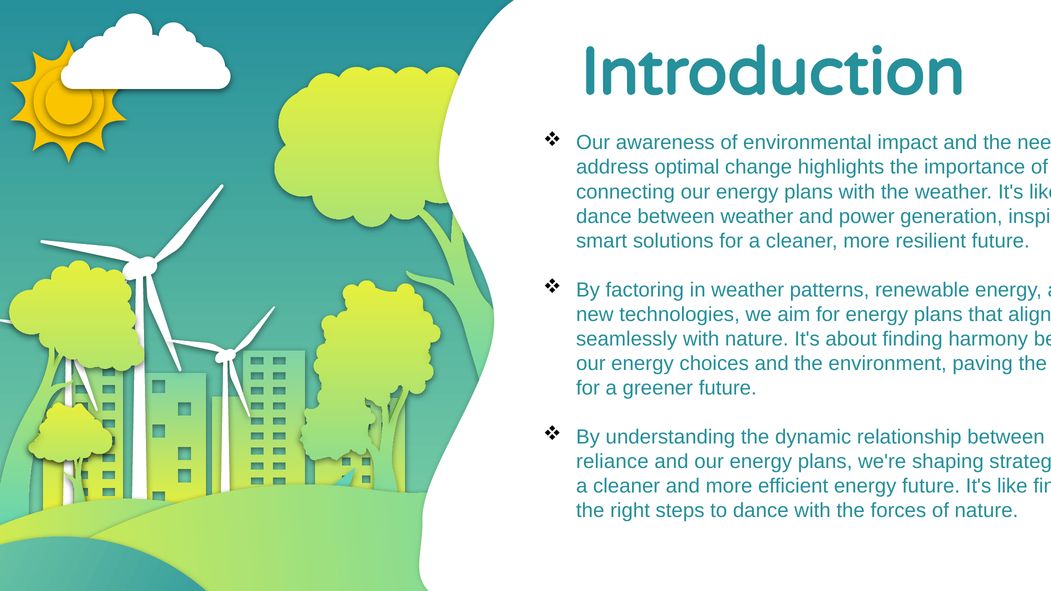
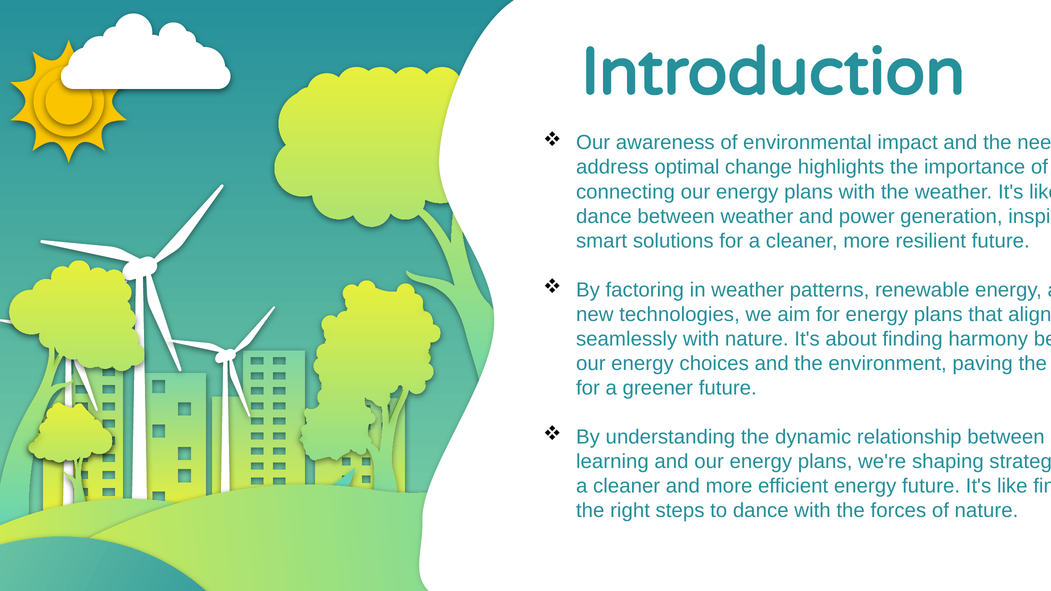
reliance: reliance -> learning (612, 462)
